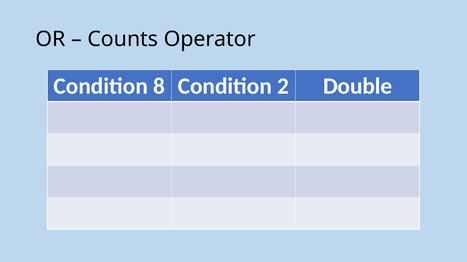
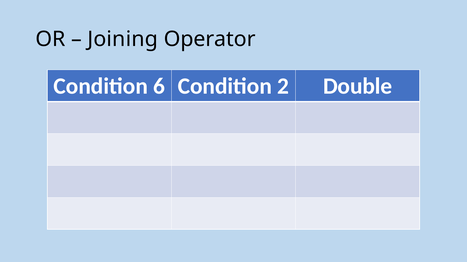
Counts: Counts -> Joining (123, 39)
8: 8 -> 6 (159, 86)
